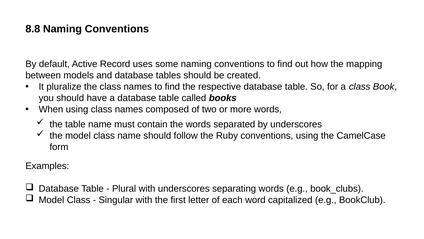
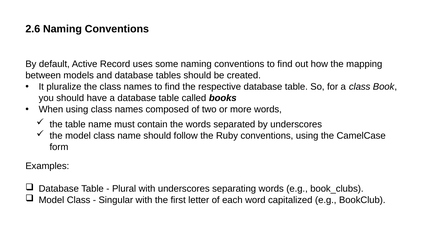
8.8: 8.8 -> 2.6 (33, 29)
